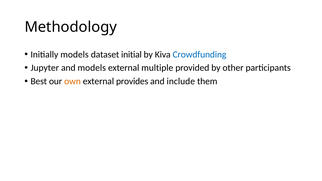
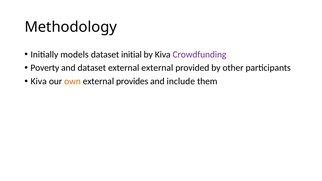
Crowdfunding colour: blue -> purple (199, 54)
Jupyter: Jupyter -> Poverty (45, 68)
and models: models -> dataset (92, 68)
external multiple: multiple -> external (157, 68)
Best: Best -> Kiva (39, 81)
